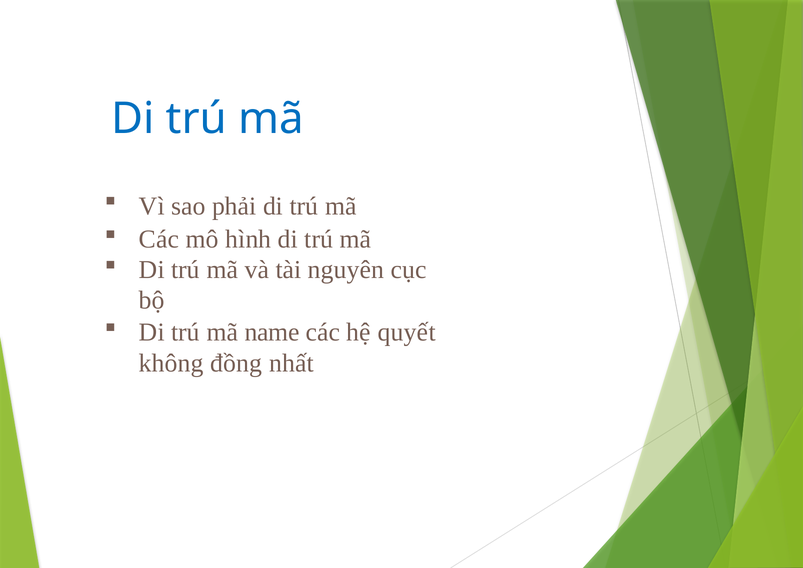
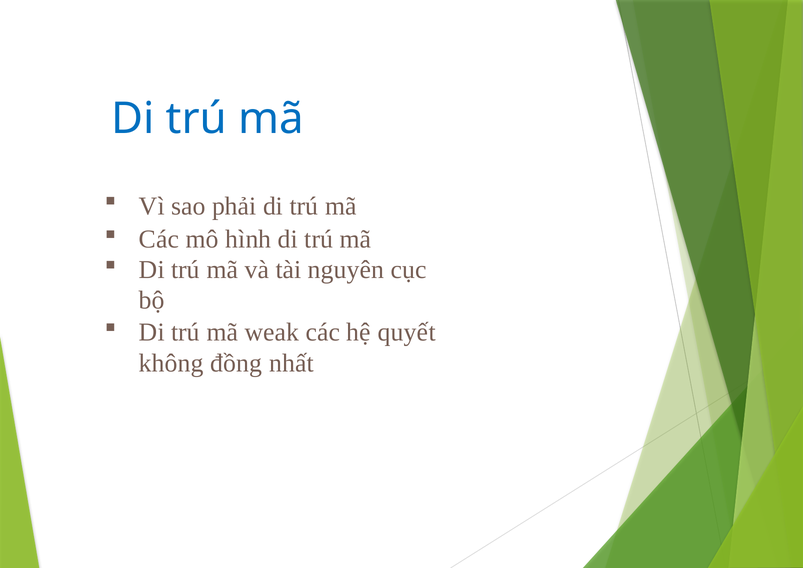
name: name -> weak (272, 332)
